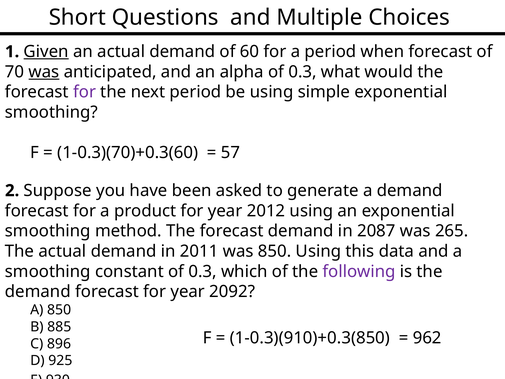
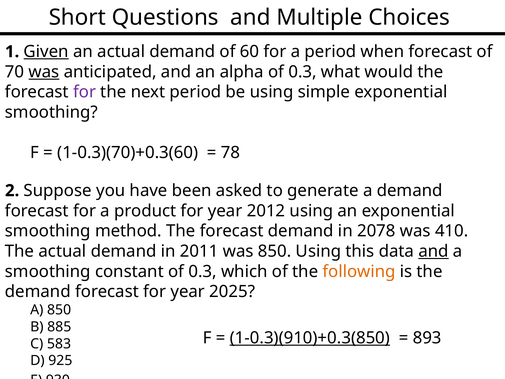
57: 57 -> 78 (231, 153)
2087: 2087 -> 2078 (376, 231)
265: 265 -> 410 (452, 231)
and underline: none -> present (434, 251)
following colour: purple -> orange (359, 271)
2092: 2092 -> 2025 (232, 291)
1-0.3)(910)+0.3(850 underline: none -> present (310, 338)
962: 962 -> 893 (427, 338)
896: 896 -> 583 (59, 343)
